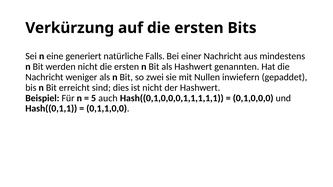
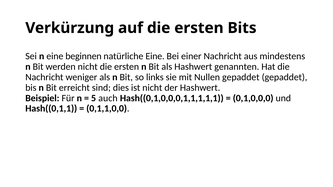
generiert: generiert -> beginnen (83, 56)
natürliche Falls: Falls -> Eine (155, 56)
zwei: zwei -> links (155, 77)
Nullen inwiefern: inwiefern -> gepaddet (241, 77)
